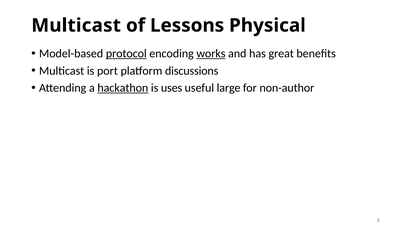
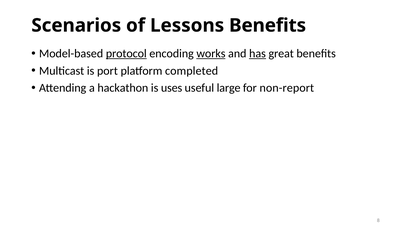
Multicast: Multicast -> Scenarios (76, 25)
Lessons Physical: Physical -> Benefits (268, 25)
has underline: none -> present (258, 54)
discussions: discussions -> completed (192, 71)
hackathon underline: present -> none (123, 88)
non-author: non-author -> non-report (287, 88)
